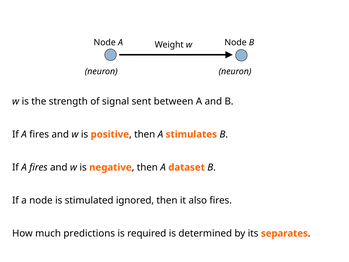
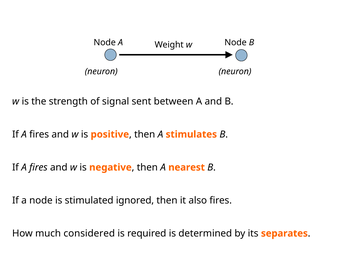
dataset: dataset -> nearest (187, 167)
predictions: predictions -> considered (89, 233)
